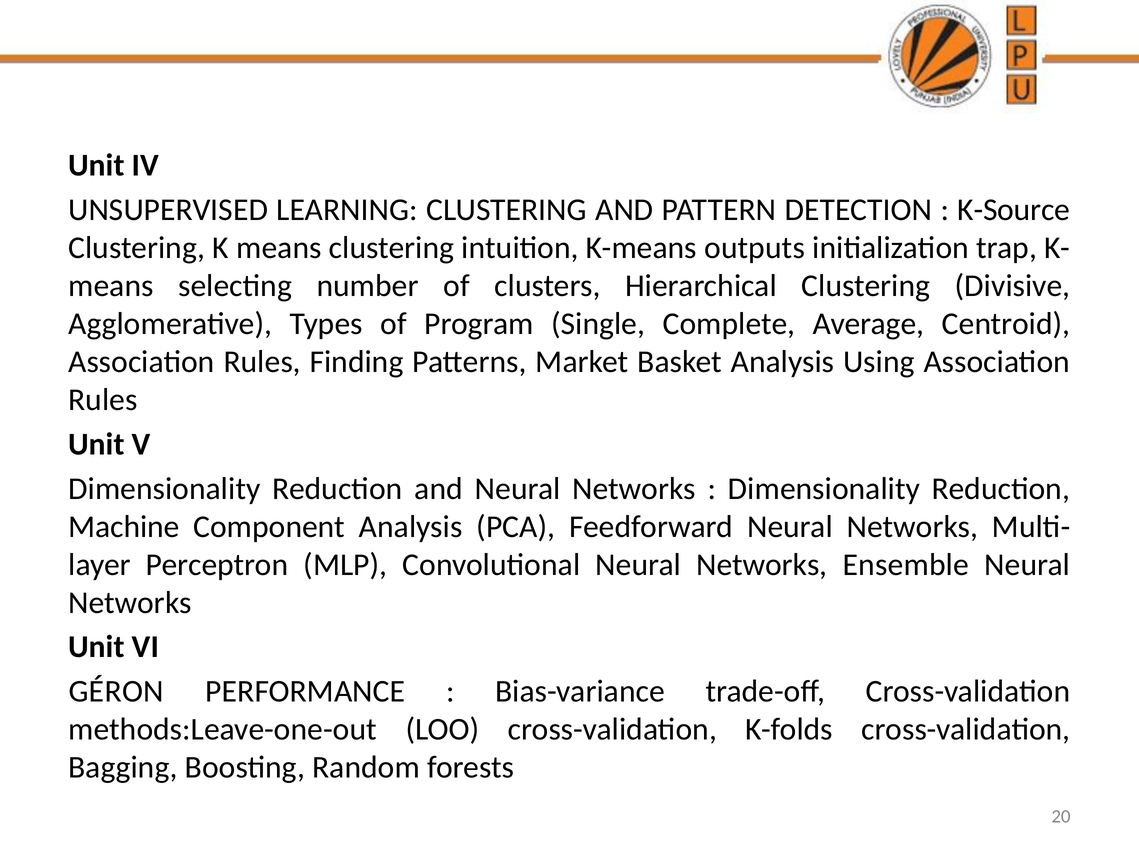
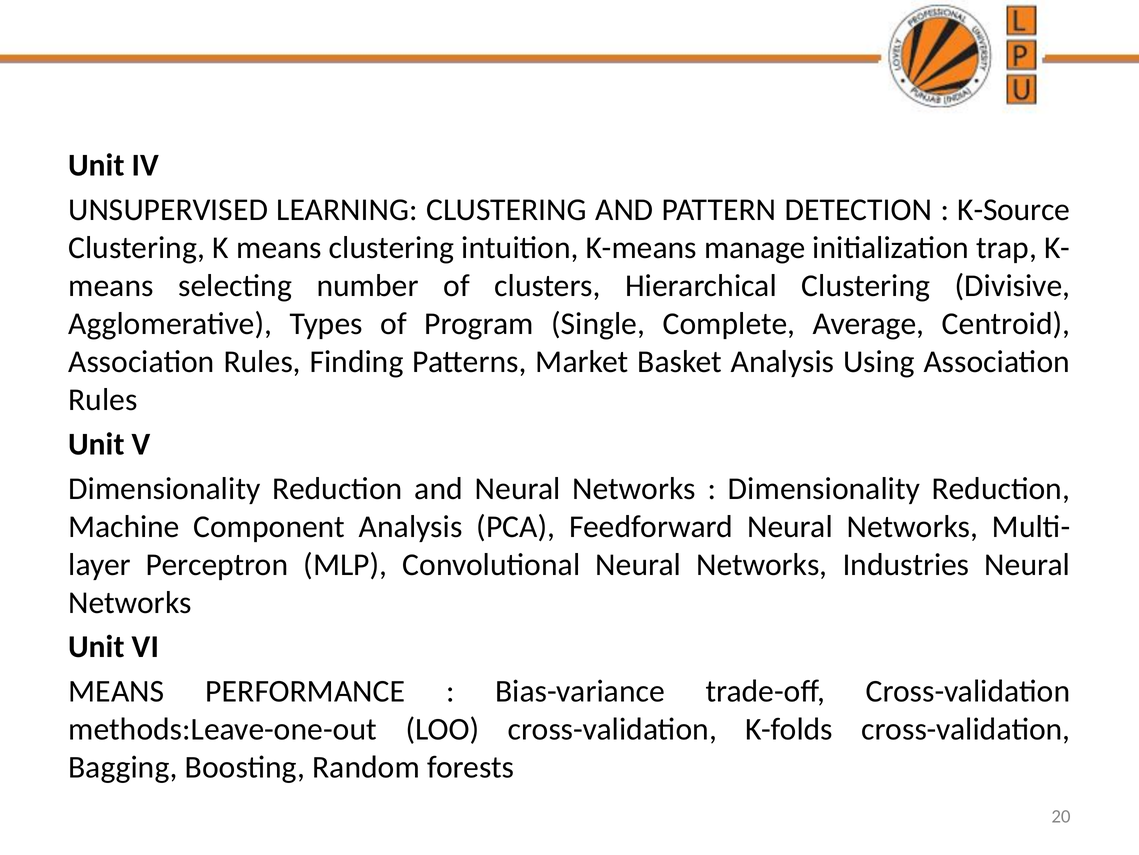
outputs: outputs -> manage (755, 248)
Ensemble: Ensemble -> Industries (906, 564)
GÉRON: GÉRON -> MEANS (116, 691)
